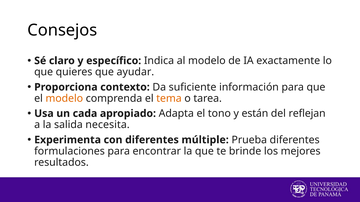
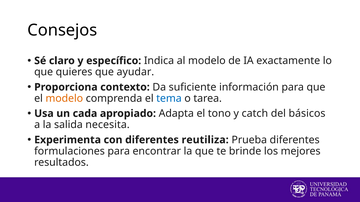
tema colour: orange -> blue (169, 99)
están: están -> catch (255, 114)
reflejan: reflejan -> básicos (307, 114)
múltiple: múltiple -> reutiliza (205, 140)
